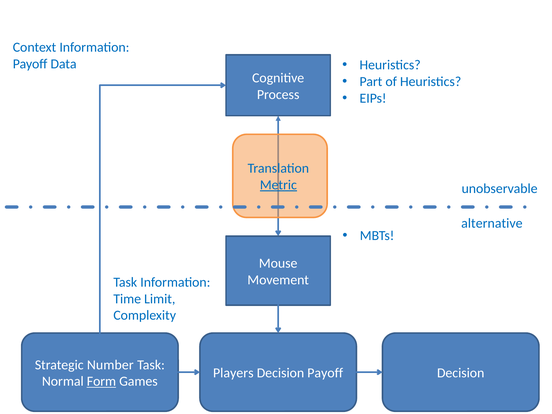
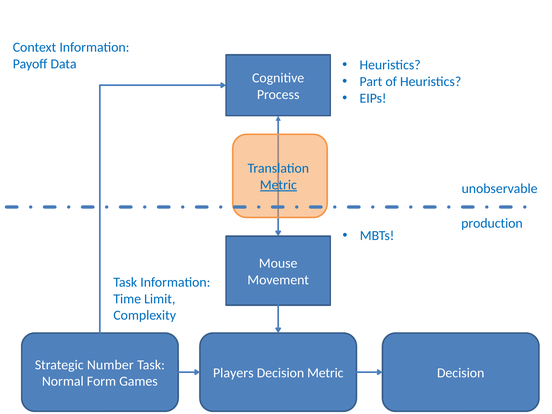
alternative: alternative -> production (492, 223)
Decision Payoff: Payoff -> Metric (325, 373)
Form underline: present -> none (101, 381)
